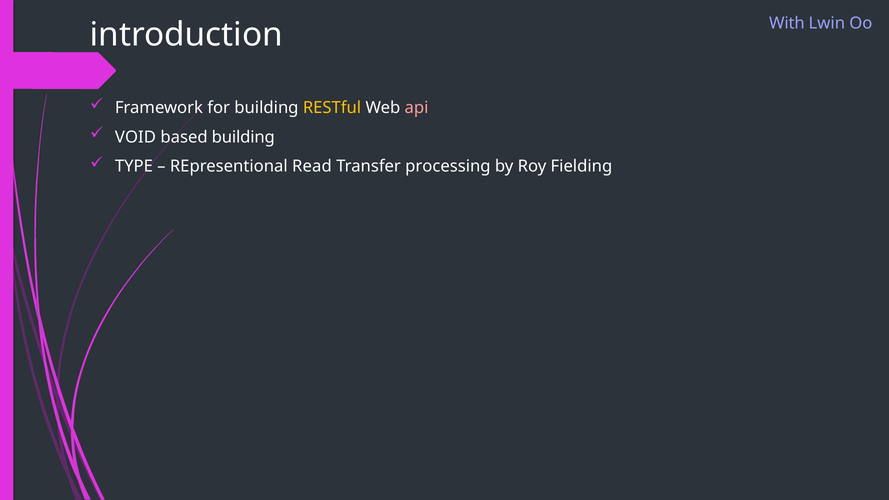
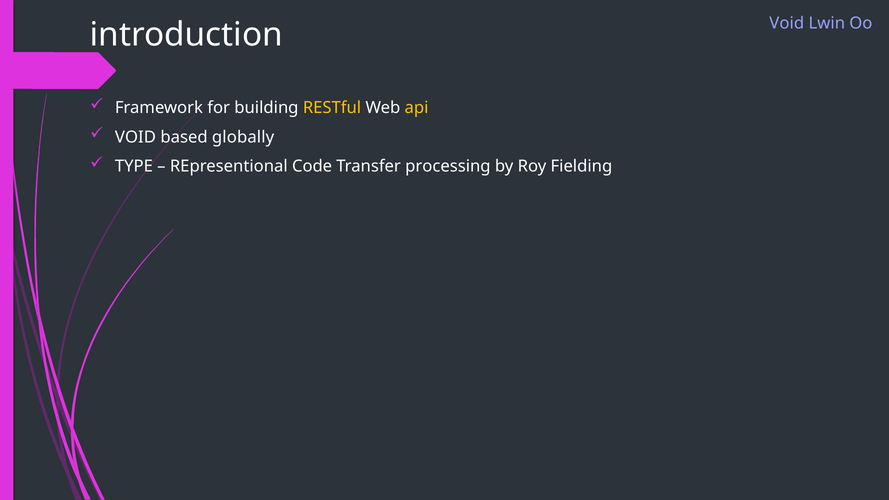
With: With -> Void (787, 23)
api colour: pink -> yellow (417, 108)
based building: building -> globally (243, 137)
Read: Read -> Code (312, 166)
